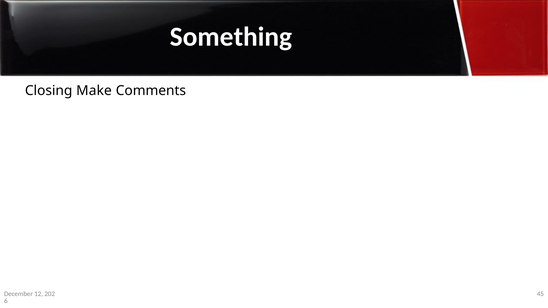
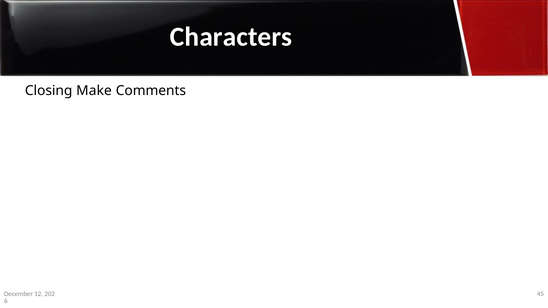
Something: Something -> Characters (231, 37)
